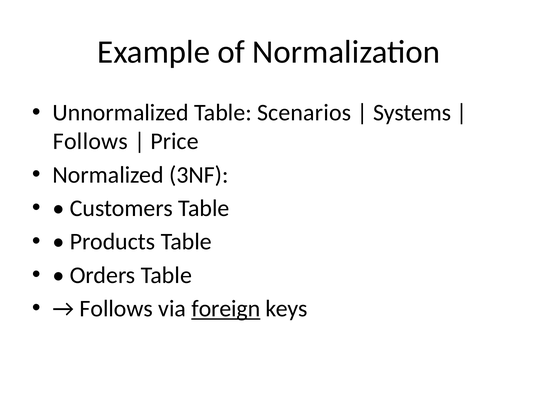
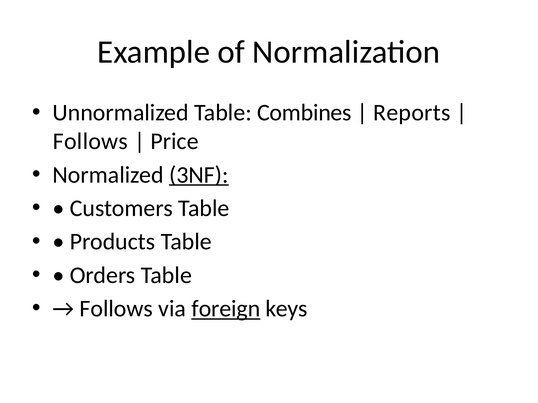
Scenarios: Scenarios -> Combines (304, 113)
Systems: Systems -> Reports (412, 113)
3NF underline: none -> present (199, 175)
